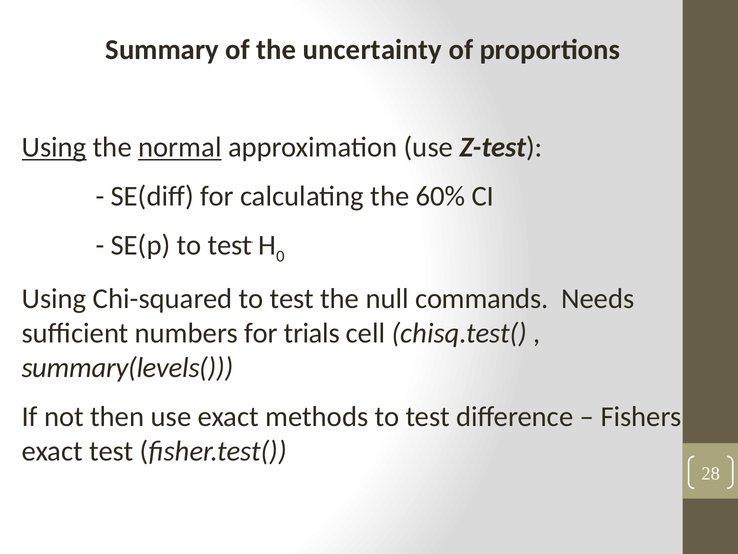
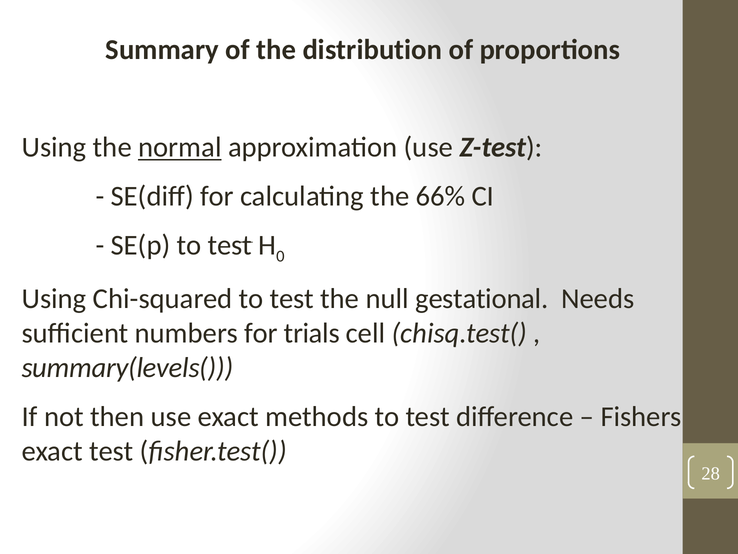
uncertainty: uncertainty -> distribution (372, 50)
Using underline: present -> none (54, 147)
60%: 60% -> 66% (441, 196)
commands: commands -> gestational (482, 299)
